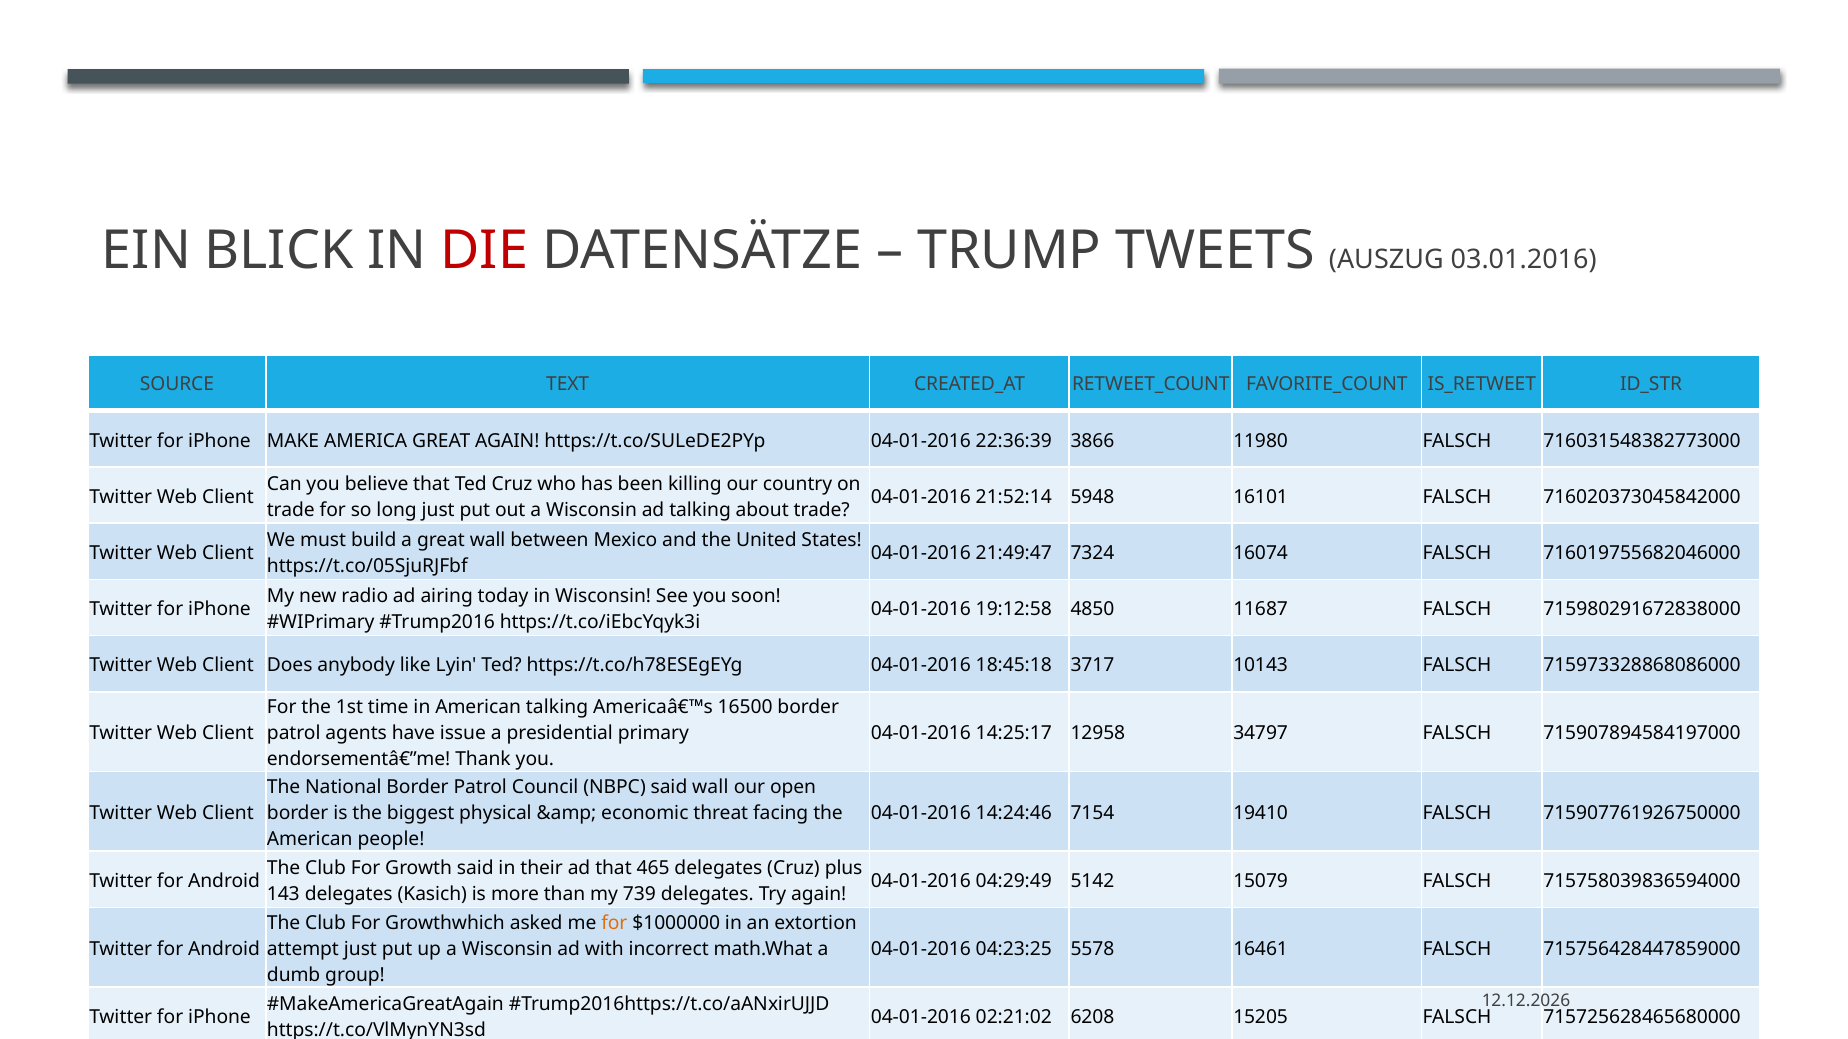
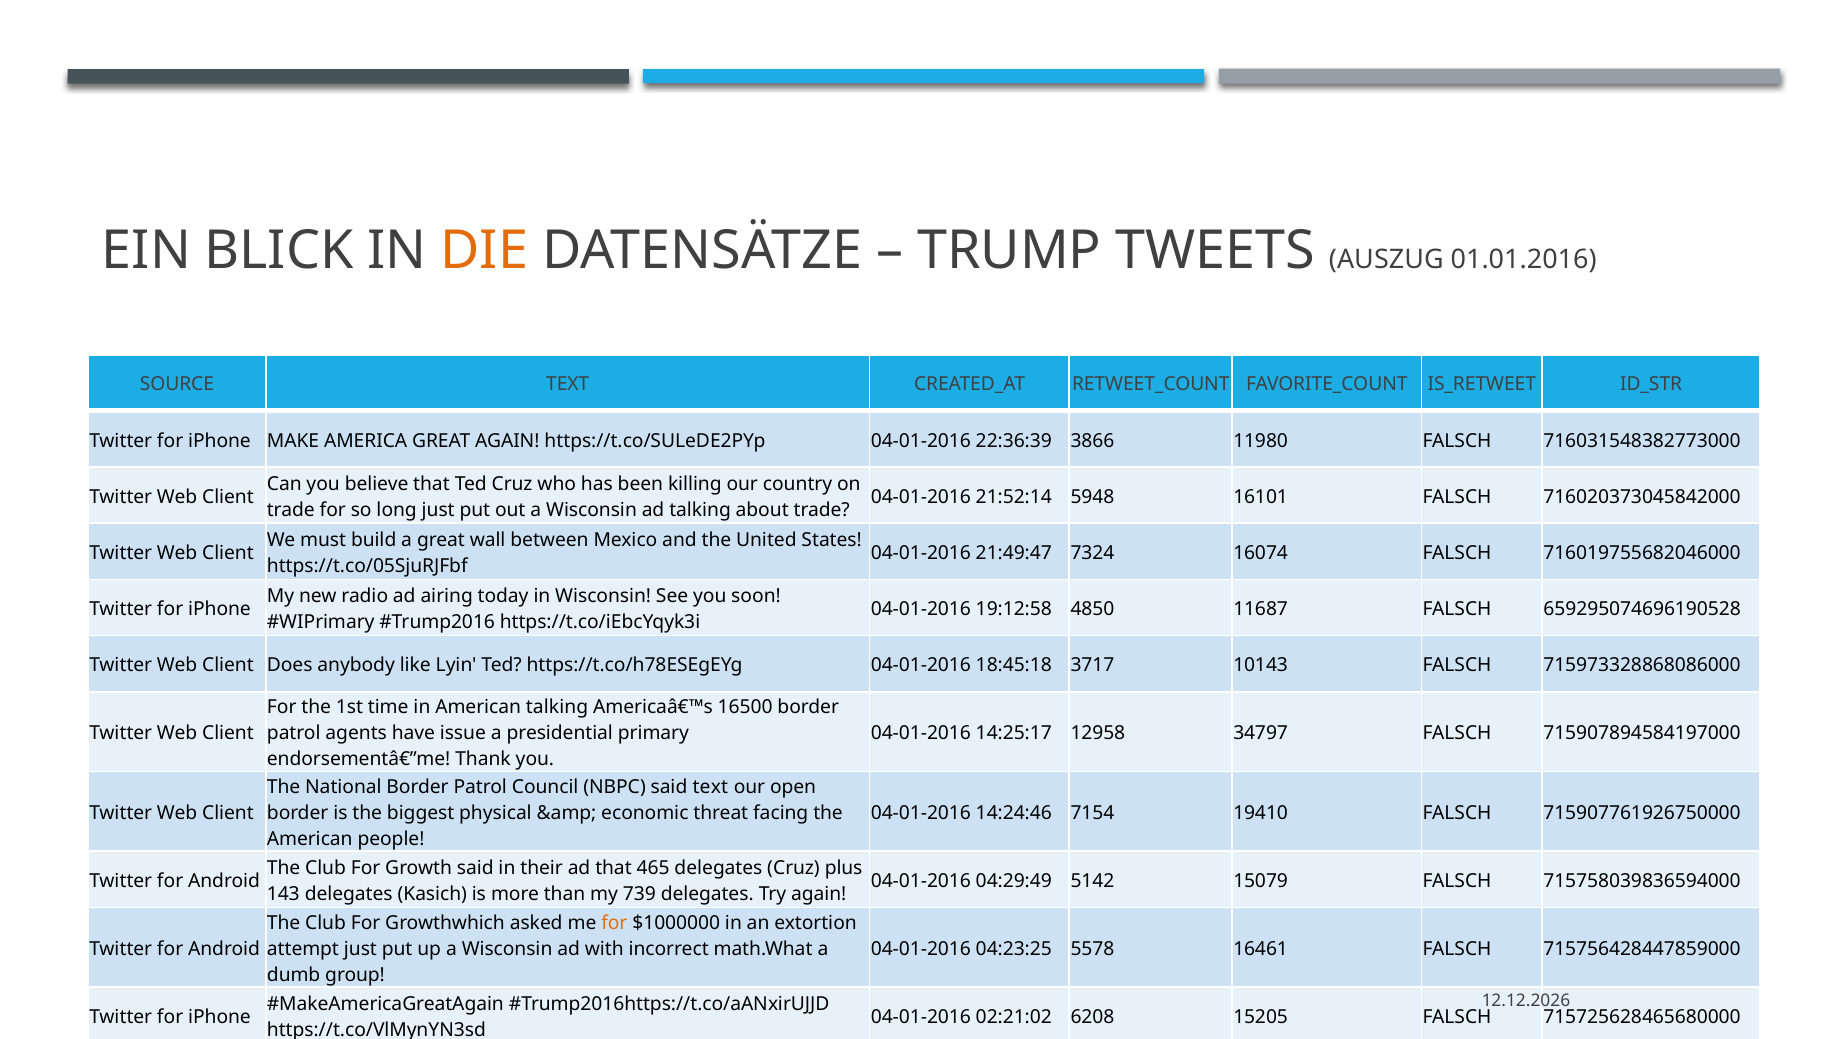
DIE colour: red -> orange (484, 251)
03.01.2016: 03.01.2016 -> 01.01.2016 (1524, 260)
715980291672838000: 715980291672838000 -> 659295074696190528 (1642, 610)
said wall: wall -> text (710, 787)
